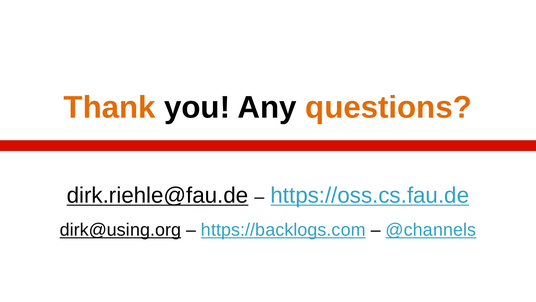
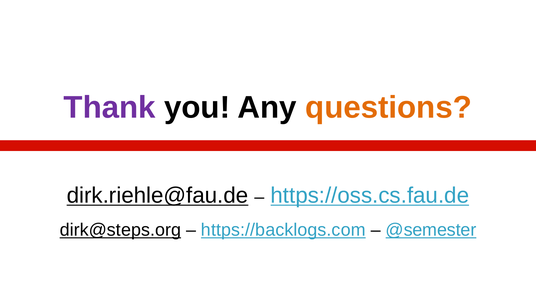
Thank colour: orange -> purple (110, 107)
dirk@using.org: dirk@using.org -> dirk@steps.org (120, 230)
@channels: @channels -> @semester (431, 230)
